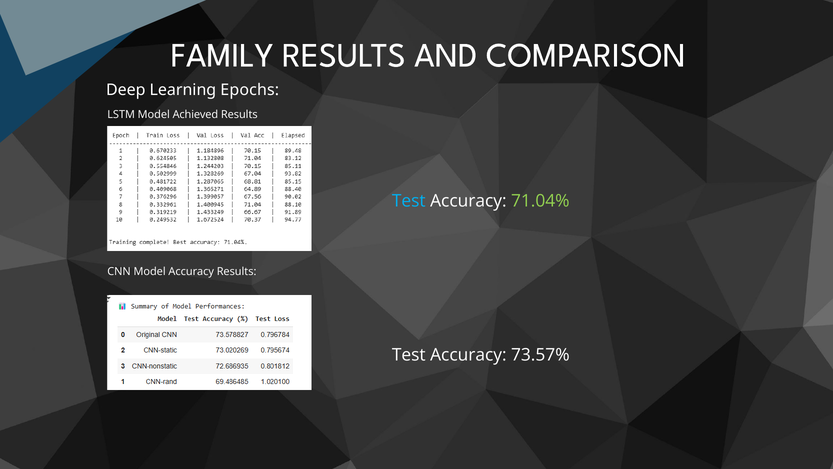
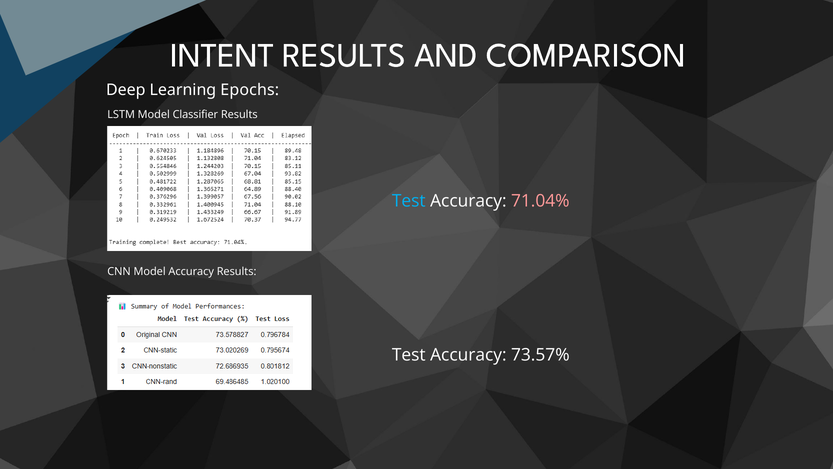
FAMILY: FAMILY -> INTENT (222, 55)
Achieved: Achieved -> Classifier (195, 114)
71.04% colour: light green -> pink (540, 201)
